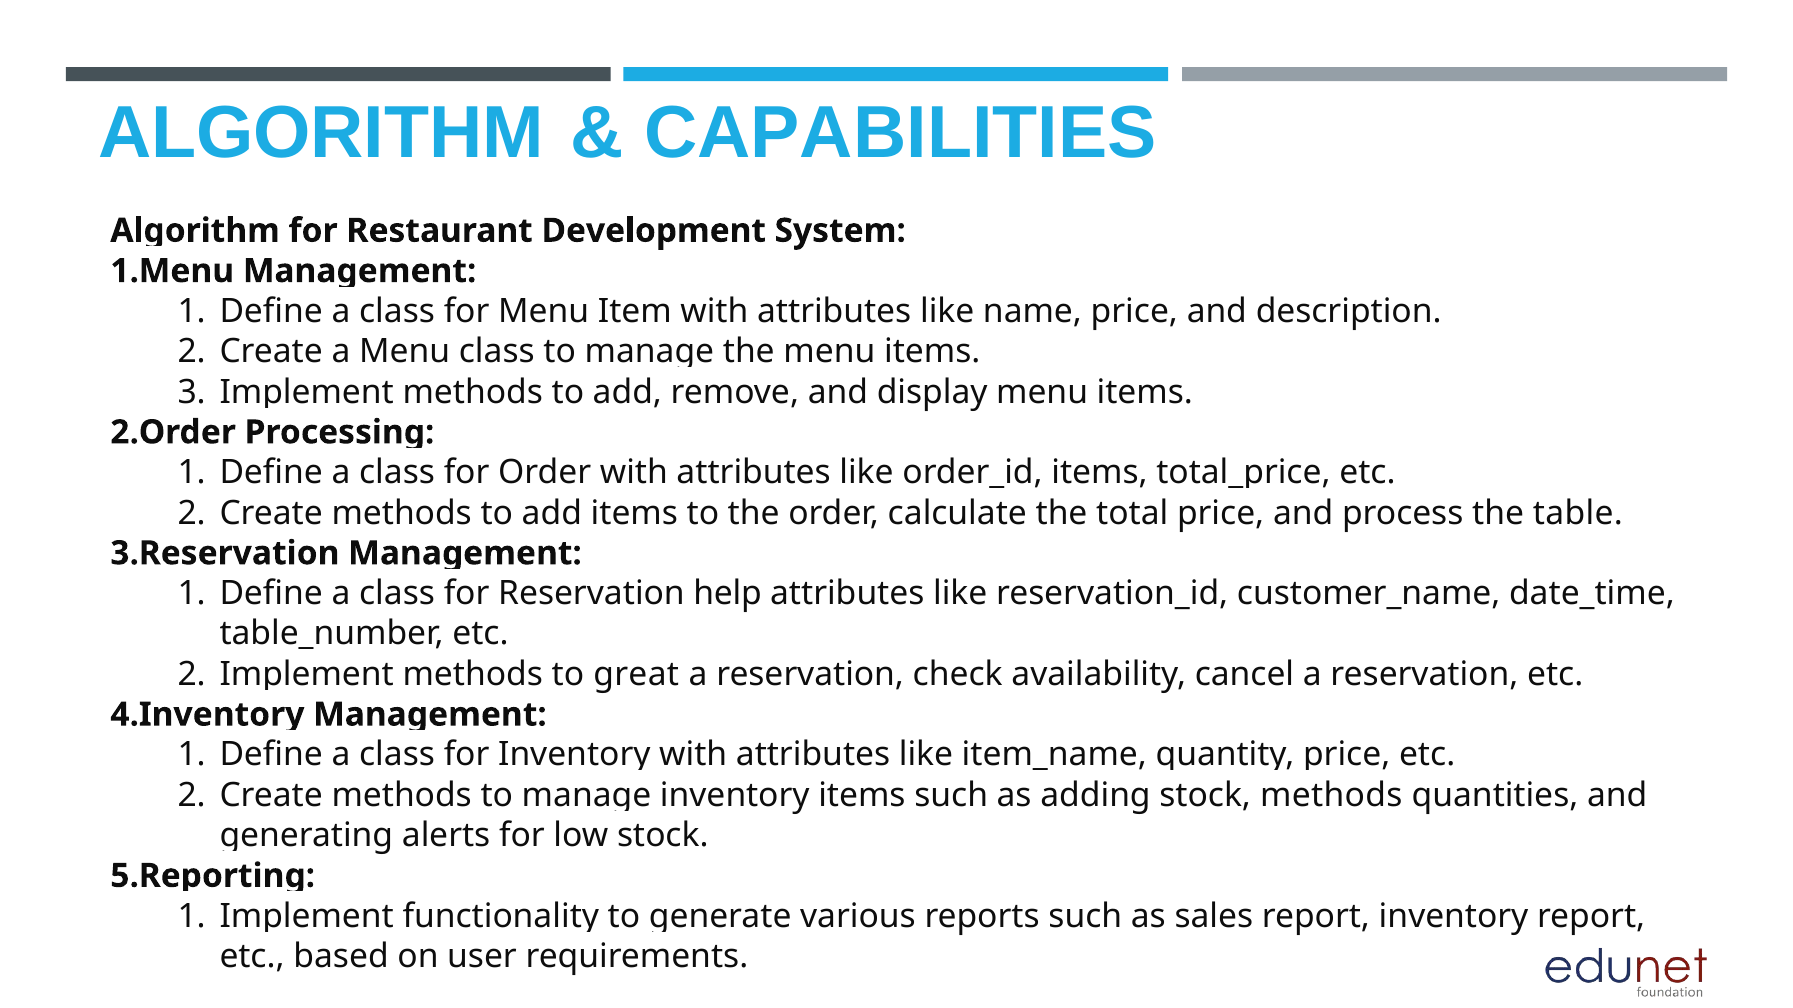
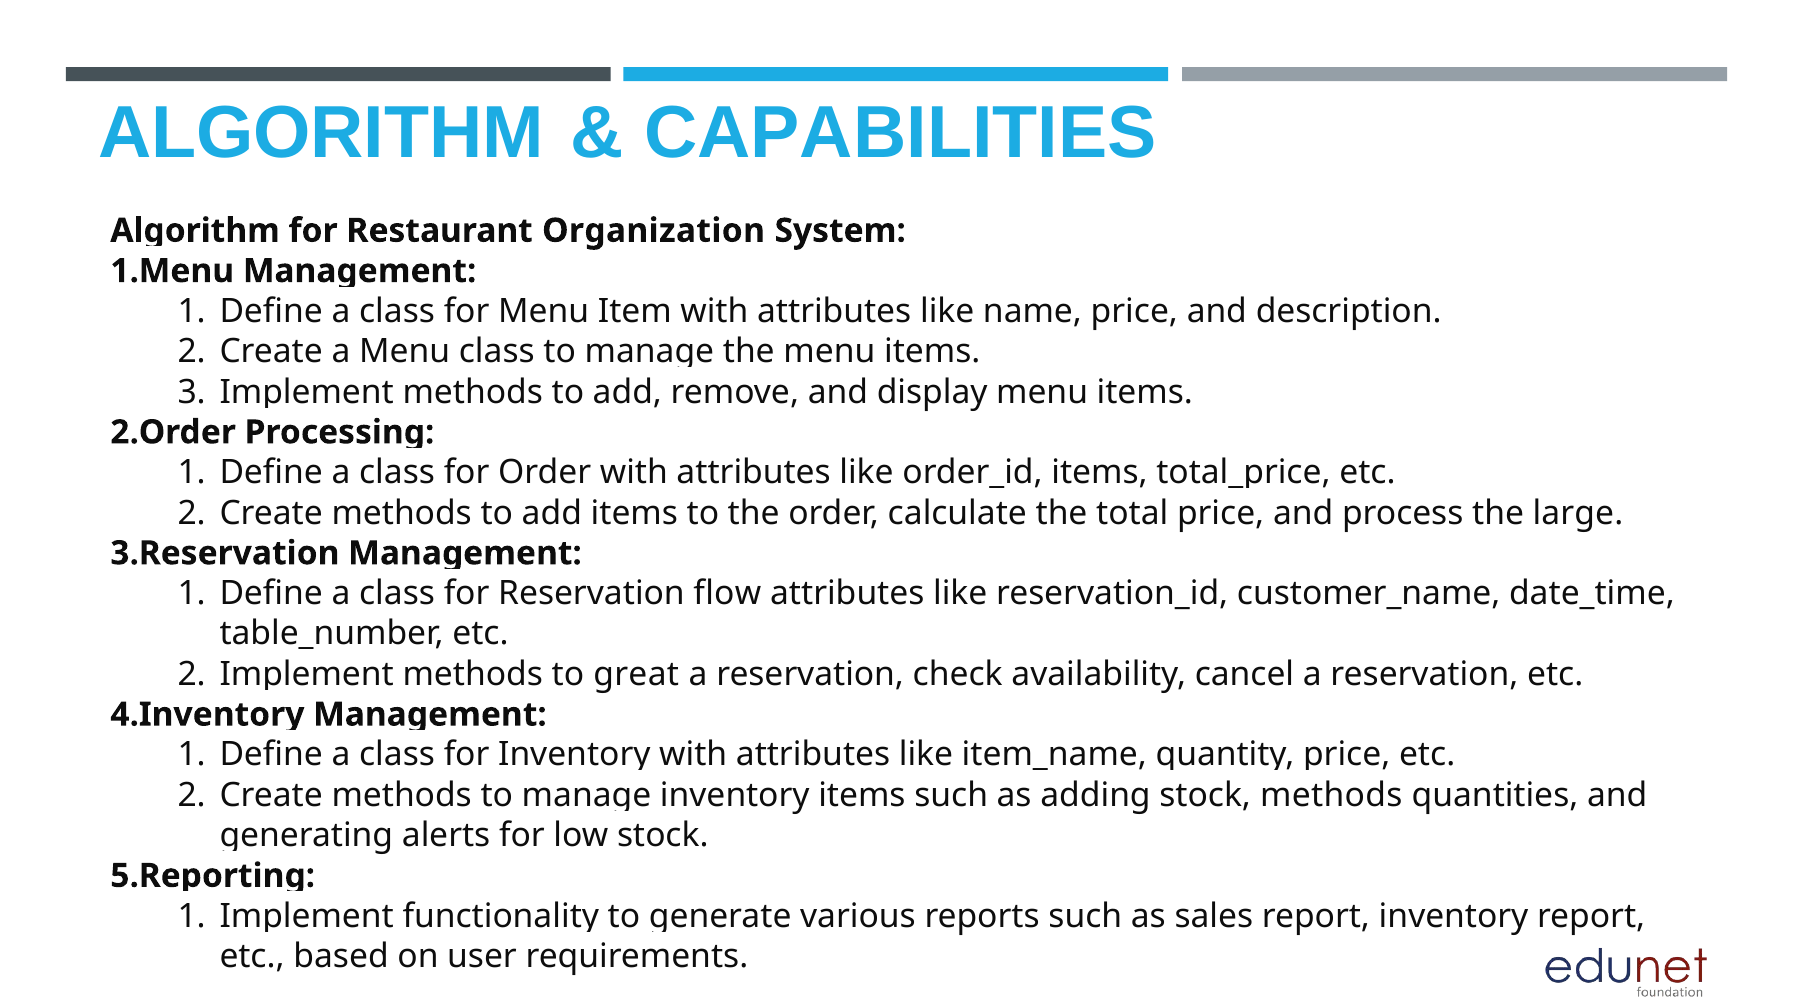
Development: Development -> Organization (653, 231)
table: table -> large (1578, 513)
help: help -> flow (727, 594)
